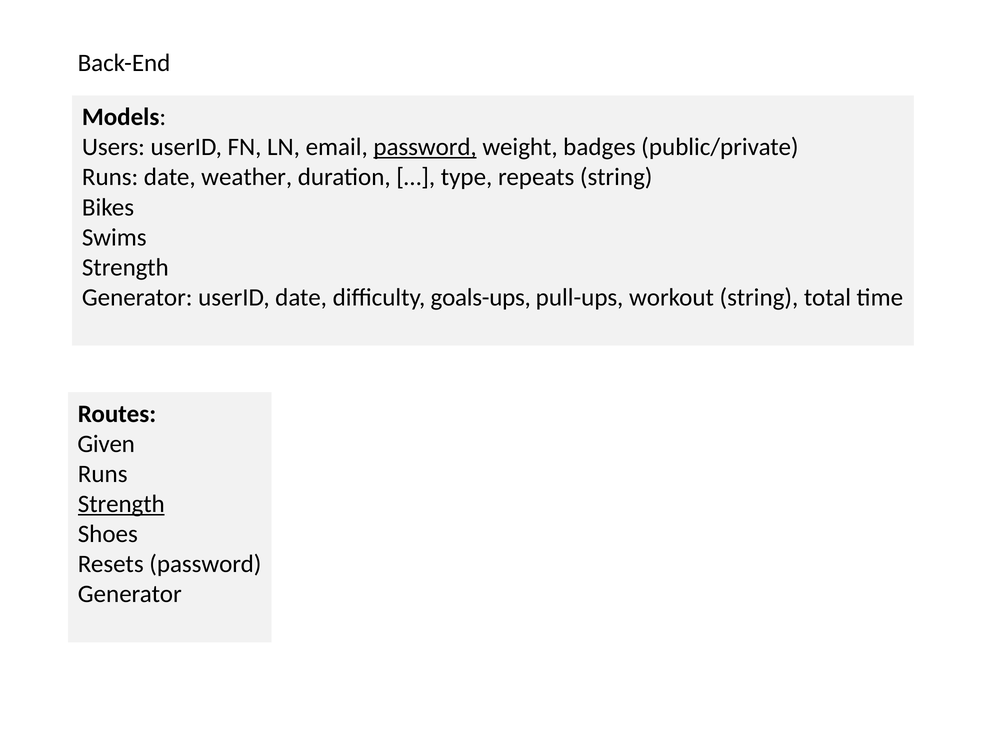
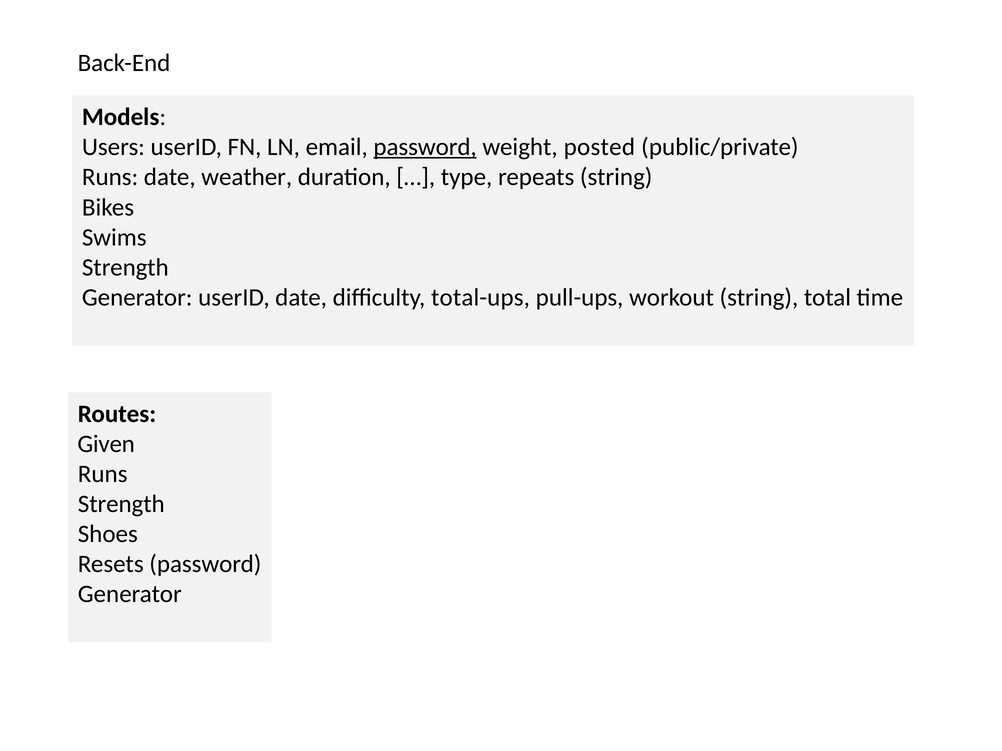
badges: badges -> posted (599, 147)
goals-ups: goals-ups -> total-ups (481, 298)
Strength underline: present -> none (121, 504)
